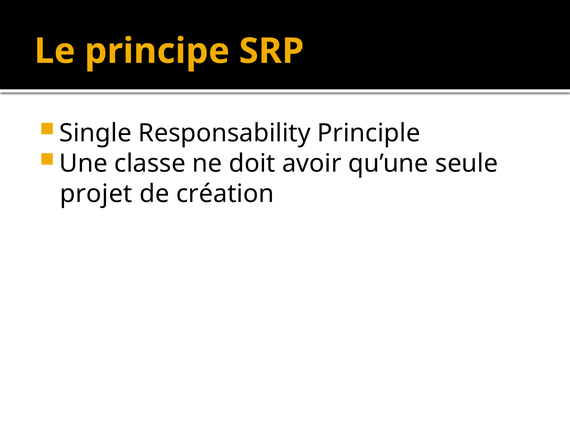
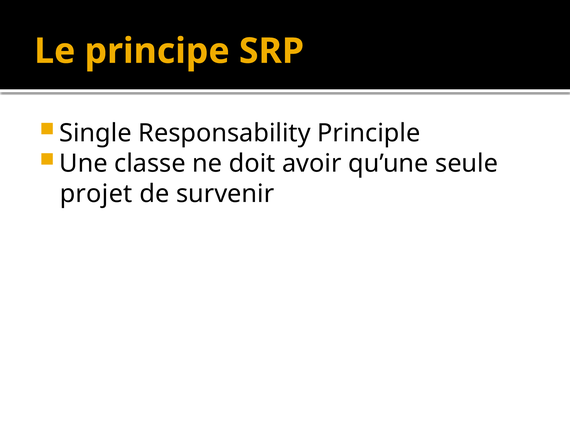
création: création -> survenir (225, 194)
